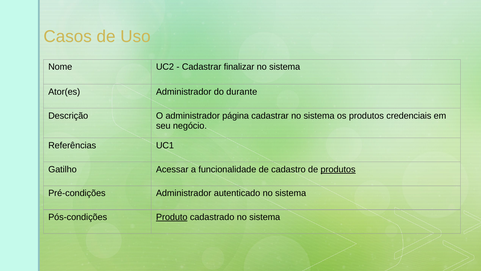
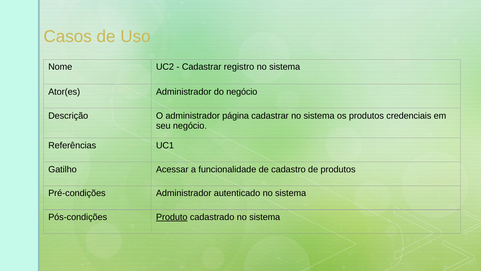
finalizar: finalizar -> registro (239, 67)
do durante: durante -> negócio (242, 92)
produtos underline: present -> none (338, 169)
